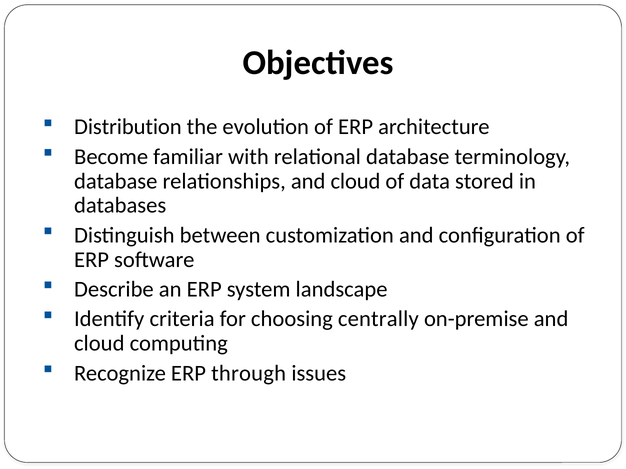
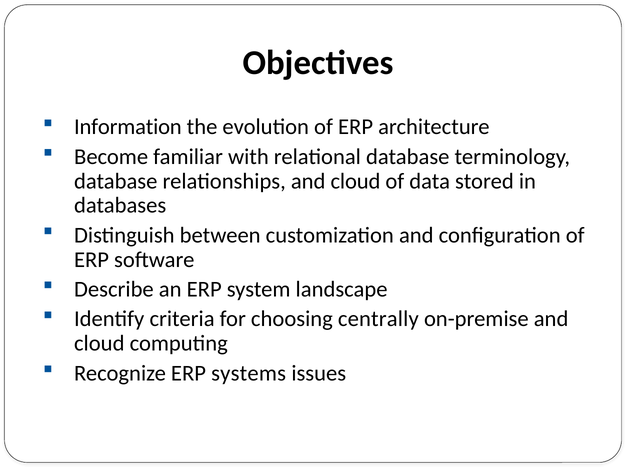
Distribution: Distribution -> Information (128, 127)
through: through -> systems (249, 373)
